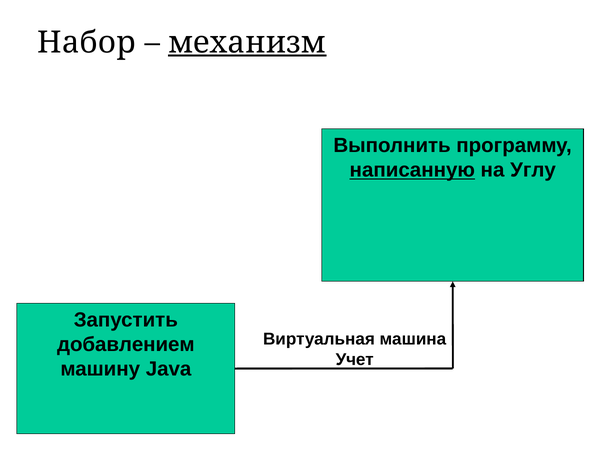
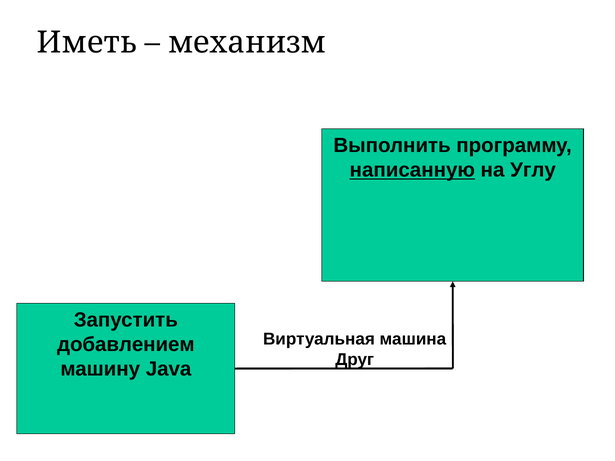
Набор: Набор -> Иметь (87, 42)
механизм underline: present -> none (247, 42)
Учет: Учет -> Друг (355, 360)
